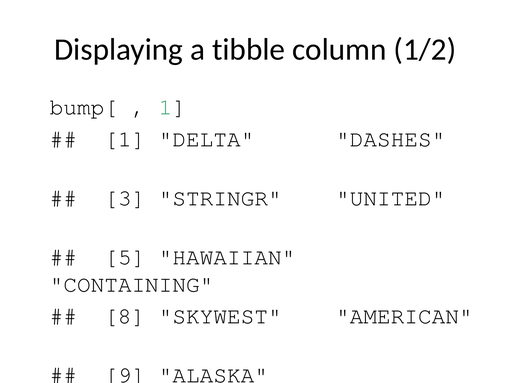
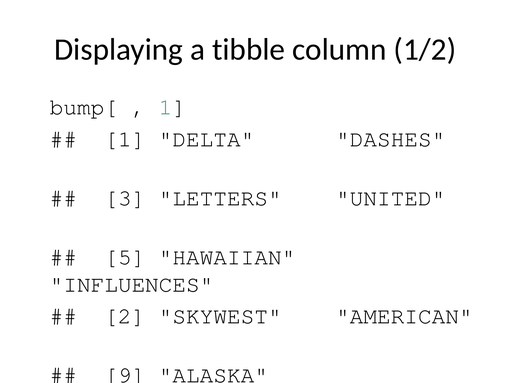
STRINGR: STRINGR -> LETTERS (220, 198)
CONTAINING: CONTAINING -> INFLUENCES (132, 284)
8: 8 -> 2 (125, 316)
